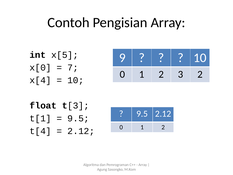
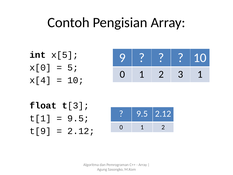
7: 7 -> 5 (73, 68)
3 2: 2 -> 1 (200, 74)
t[4: t[4 -> t[9 (40, 131)
